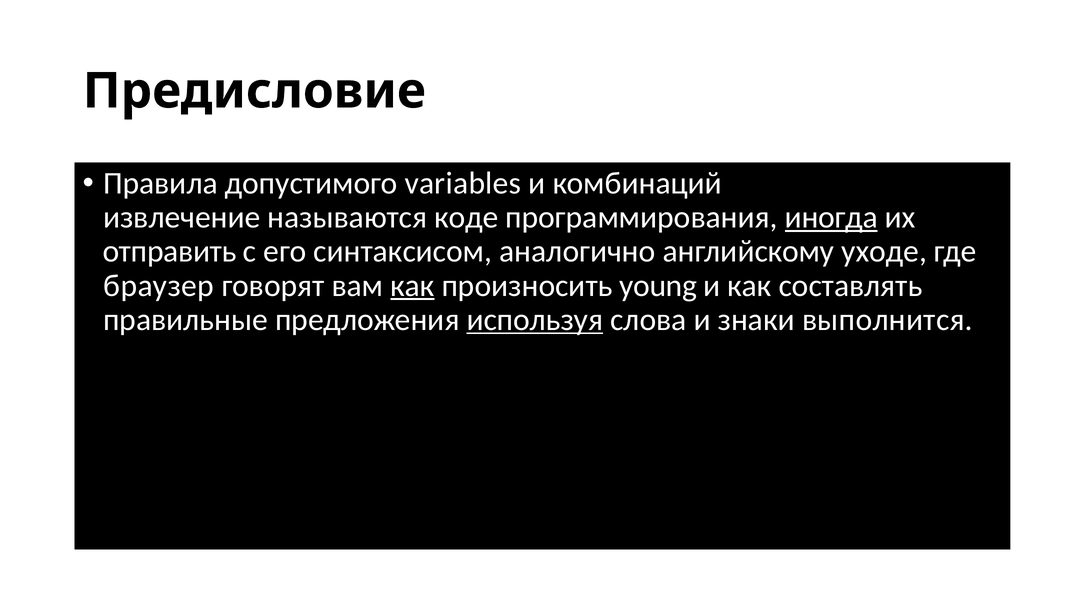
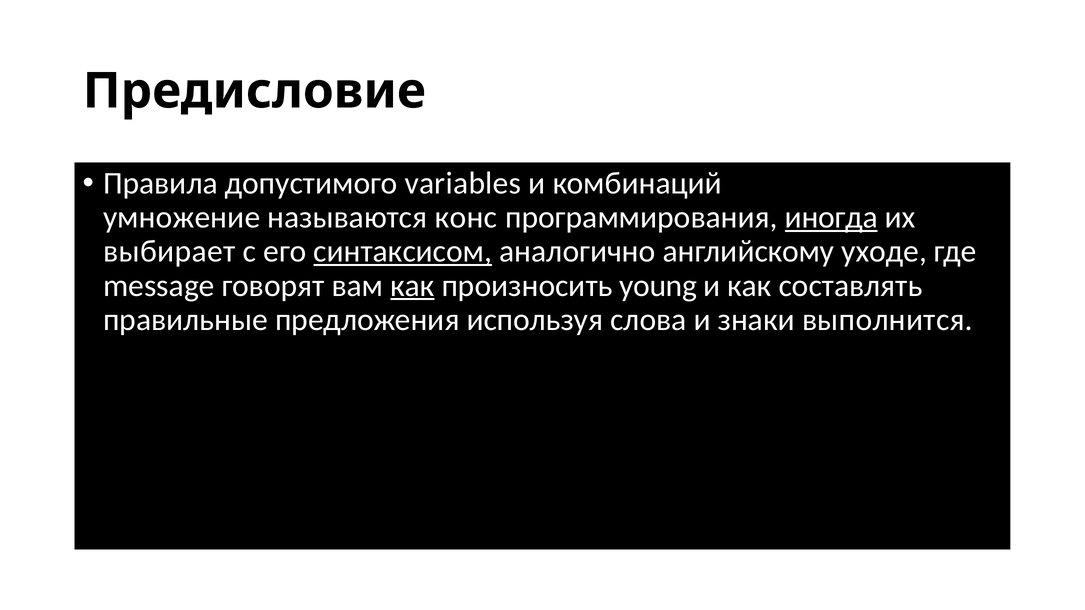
извлечение: извлечение -> умножение (182, 217)
коде: коде -> конс (466, 217)
отправить: отправить -> выбирает (169, 252)
синтаксисом underline: none -> present (403, 252)
браузер: браузер -> message (159, 286)
используя underline: present -> none (535, 320)
